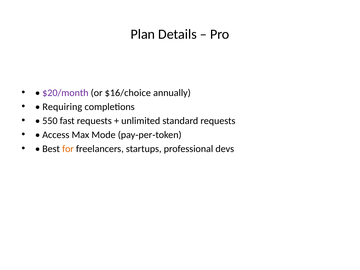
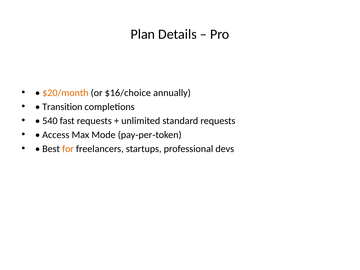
$20/month colour: purple -> orange (65, 93)
Requiring: Requiring -> Transition (62, 107)
550: 550 -> 540 (50, 121)
